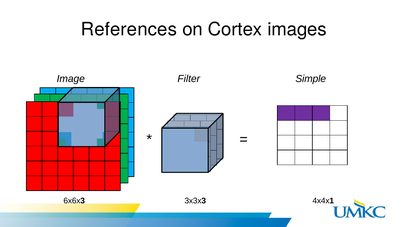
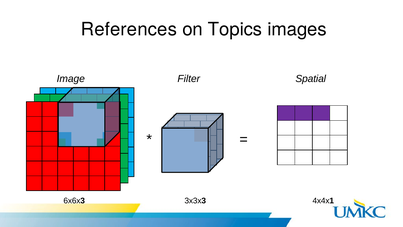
Cortex: Cortex -> Topics (235, 30)
Simple: Simple -> Spatial (311, 79)
